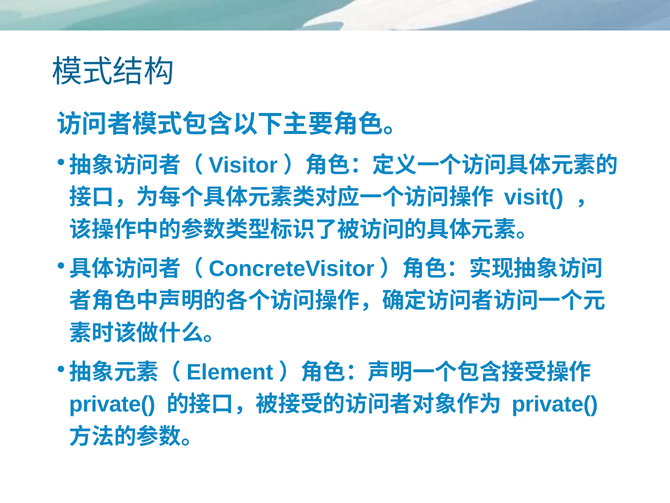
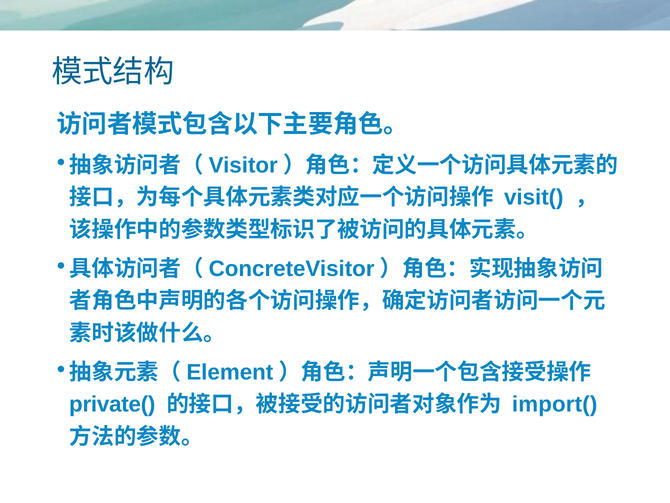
private(: private( -> import( (555, 404)
